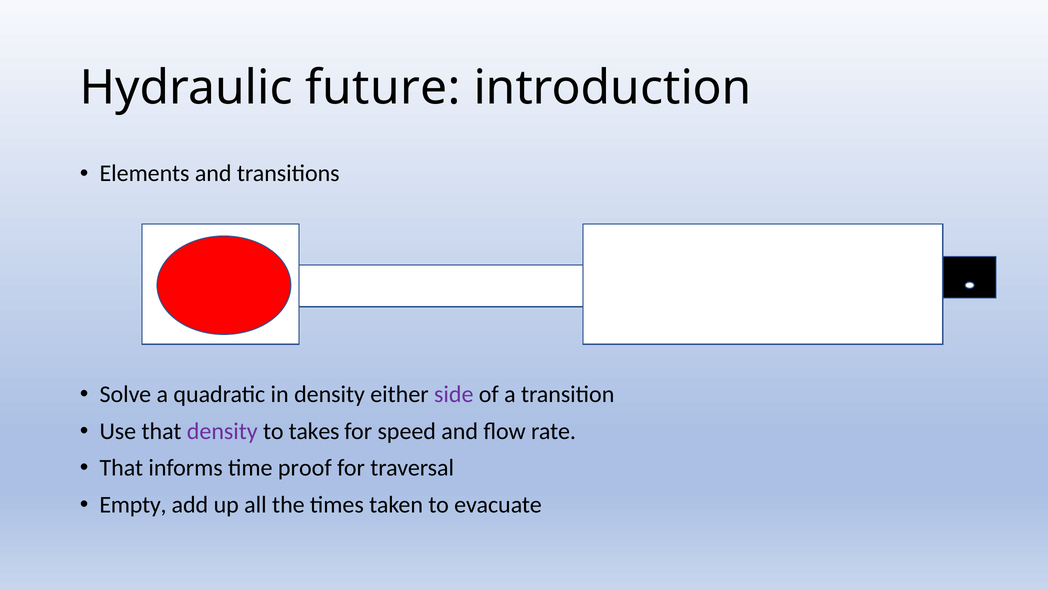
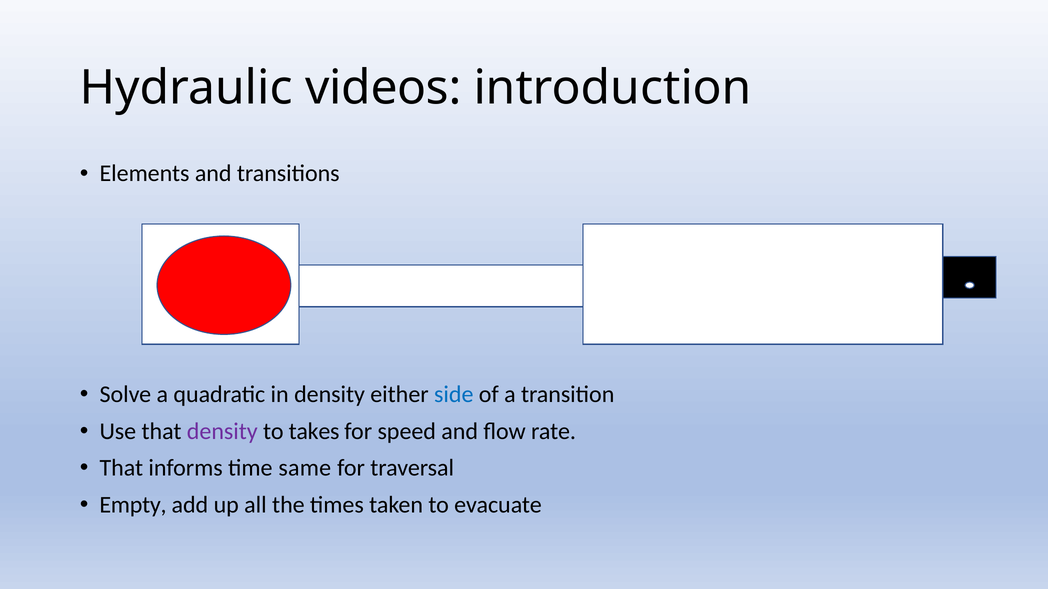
future: future -> videos (383, 88)
side colour: purple -> blue (454, 395)
proof: proof -> same (305, 468)
